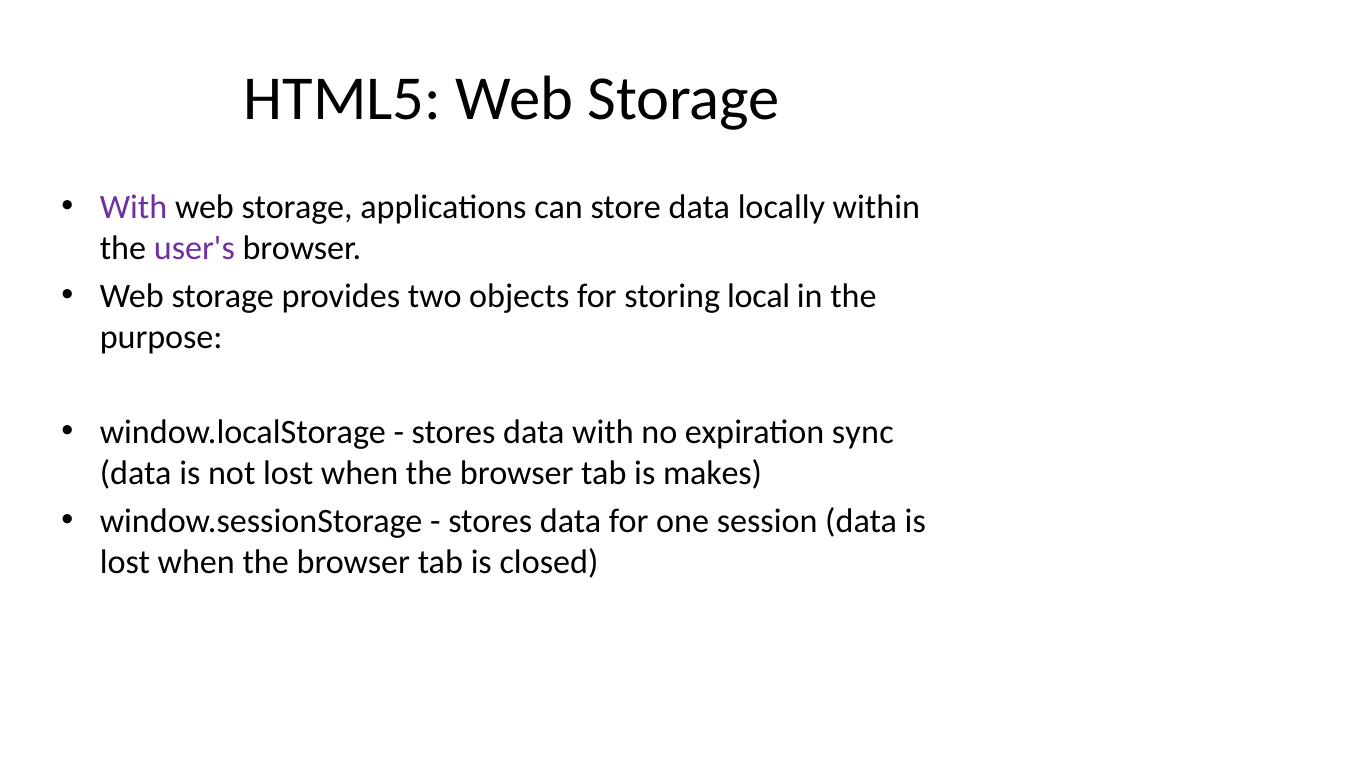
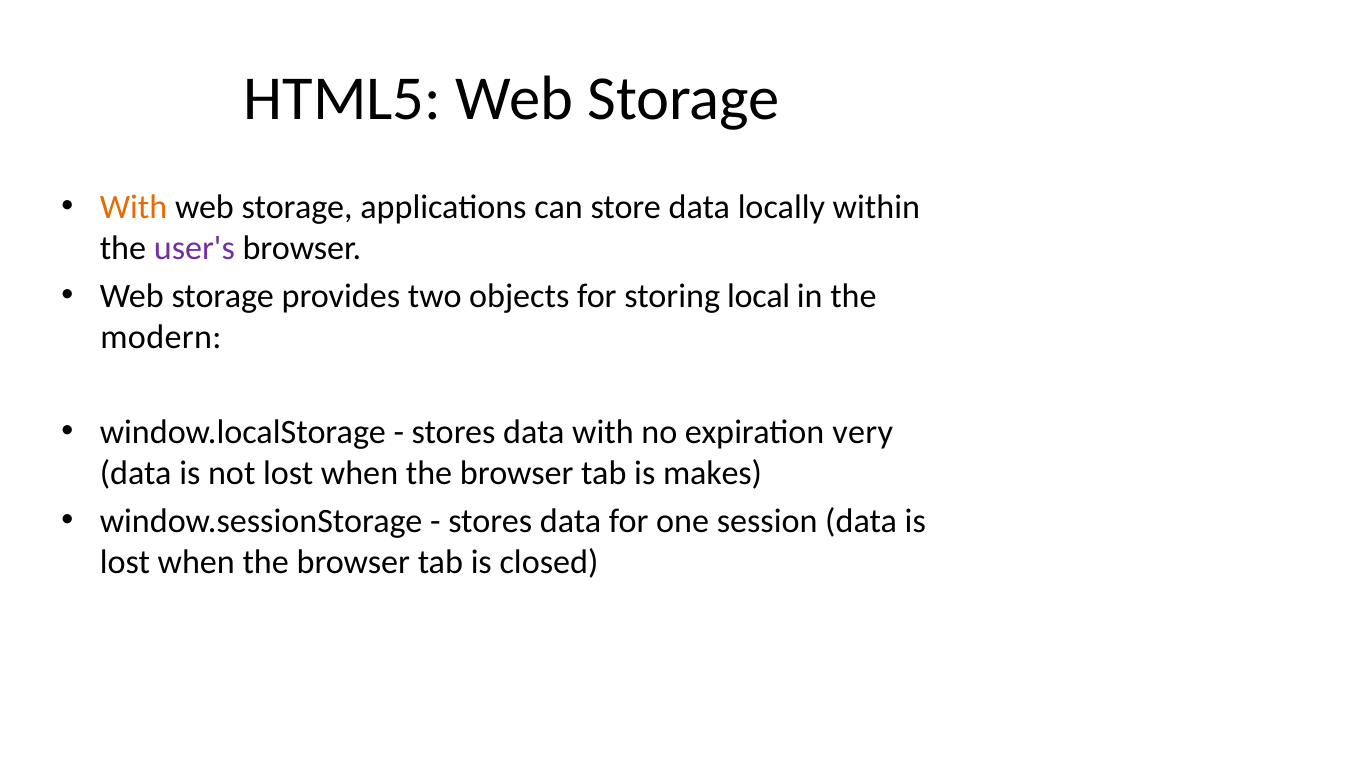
With colour: purple -> orange (134, 207)
purpose: purpose -> modern (161, 337)
sync: sync -> very (863, 432)
